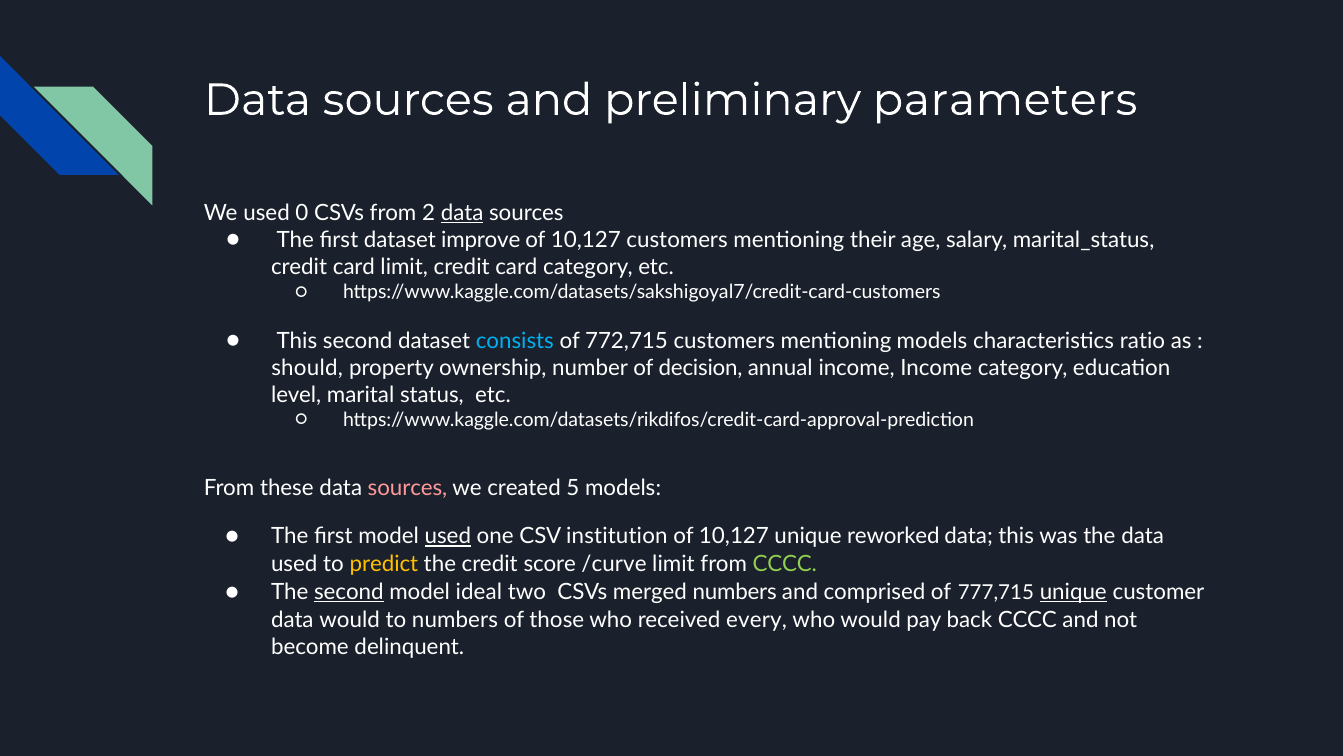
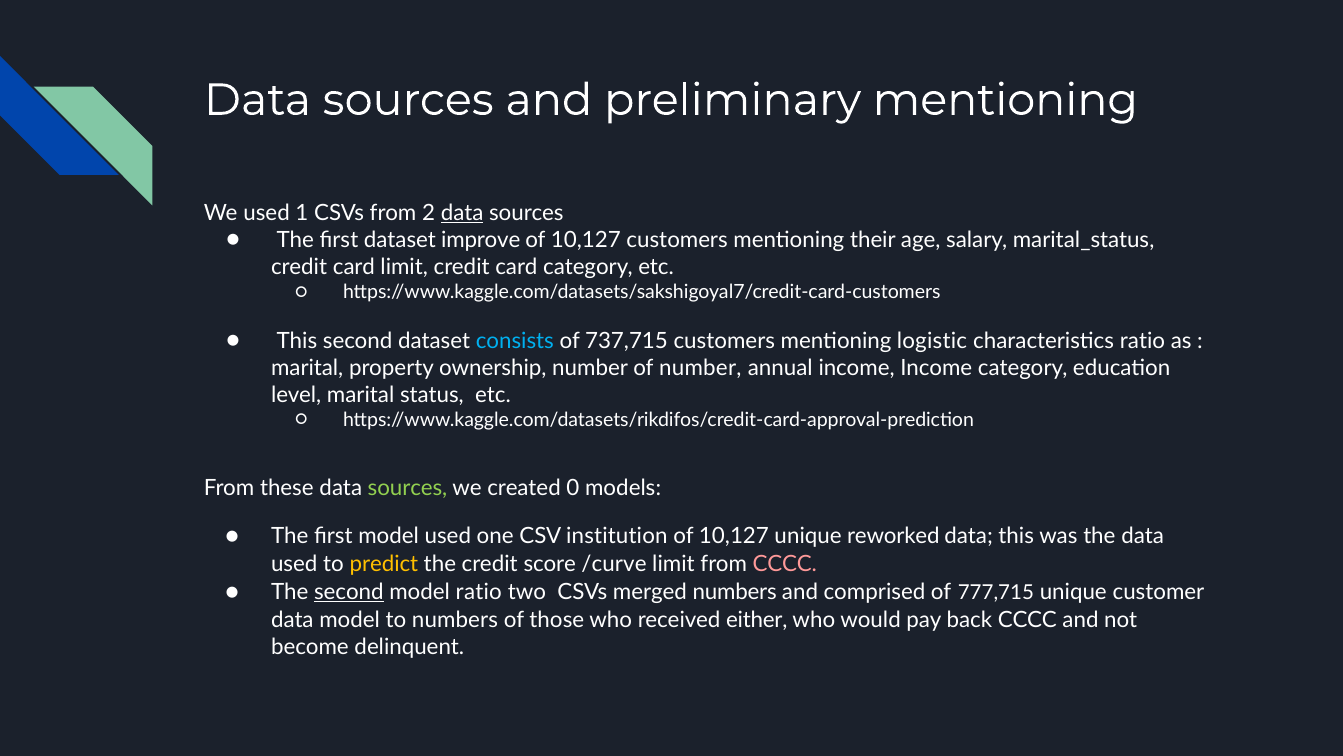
preliminary parameters: parameters -> mentioning (1005, 100)
0: 0 -> 1 (302, 213)
772,715: 772,715 -> 737,715 (626, 341)
mentioning models: models -> logistic (932, 341)
should: should -> marital (307, 368)
of decision: decision -> number (700, 368)
sources colour: pink -> light green (408, 488)
5: 5 -> 0 (573, 488)
used underline: present -> none (448, 536)
CCCC colour: light green -> pink (785, 564)
model ideal: ideal -> ratio (479, 592)
unique underline: present -> none (1073, 592)
data would: would -> model (350, 619)
every: every -> either (757, 619)
